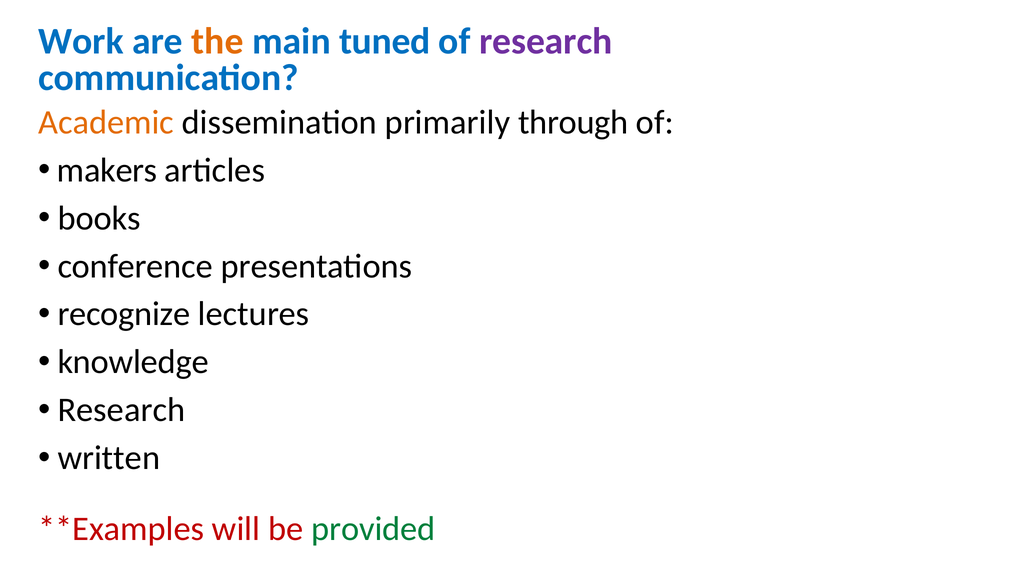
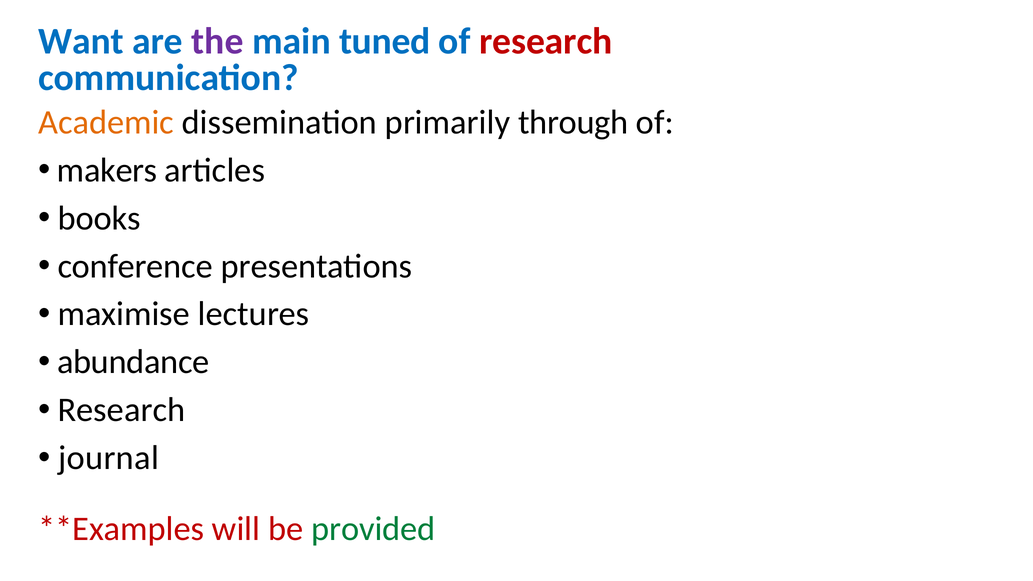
Work: Work -> Want (81, 41)
the colour: orange -> purple (217, 41)
research colour: purple -> red (546, 41)
recognize: recognize -> maximise (124, 314)
knowledge: knowledge -> abundance (133, 362)
written: written -> journal (109, 458)
